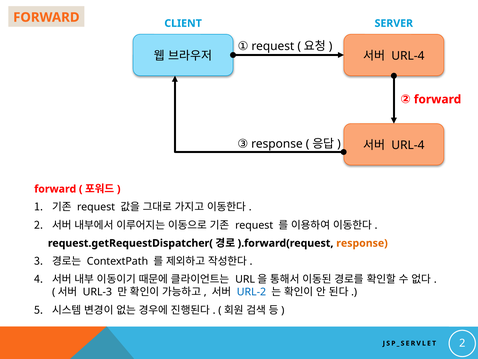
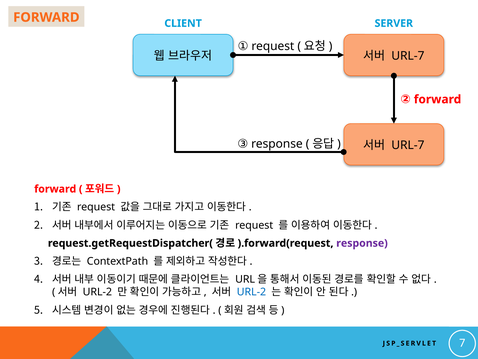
URL-4: URL-4 -> URL-7 (408, 56)
URL-4: URL-4 -> URL-7 (408, 145)
response colour: orange -> purple (362, 243)
URL-3: URL-3 -> URL-2 (97, 292)
JSP_SERVLET 2: 2 -> 7 (462, 343)
